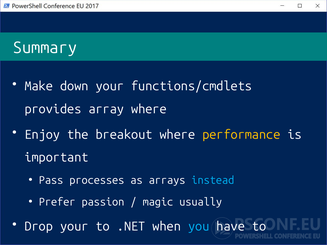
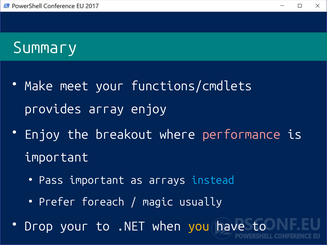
down: down -> meet (74, 86)
array where: where -> enjoy (149, 109)
performance colour: yellow -> pink (241, 135)
Pass processes: processes -> important (97, 180)
passion: passion -> foreach (103, 202)
you colour: light blue -> yellow (199, 227)
